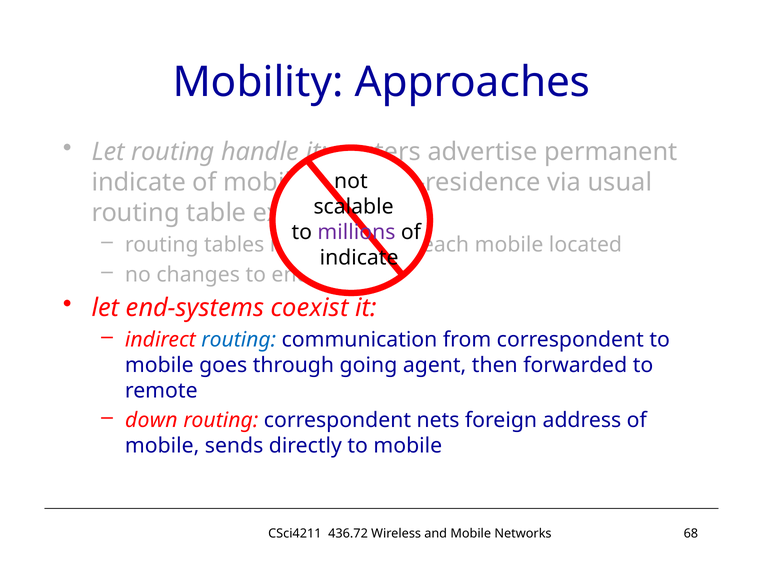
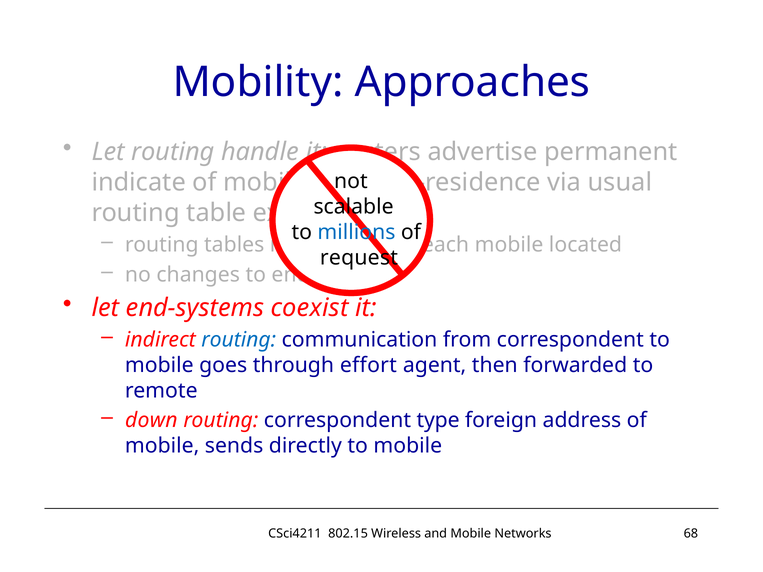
millions colour: purple -> blue (356, 232)
indicate: indicate -> request (359, 258)
going: going -> effort (368, 365)
nets: nets -> type (438, 420)
436.72: 436.72 -> 802.15 (348, 534)
